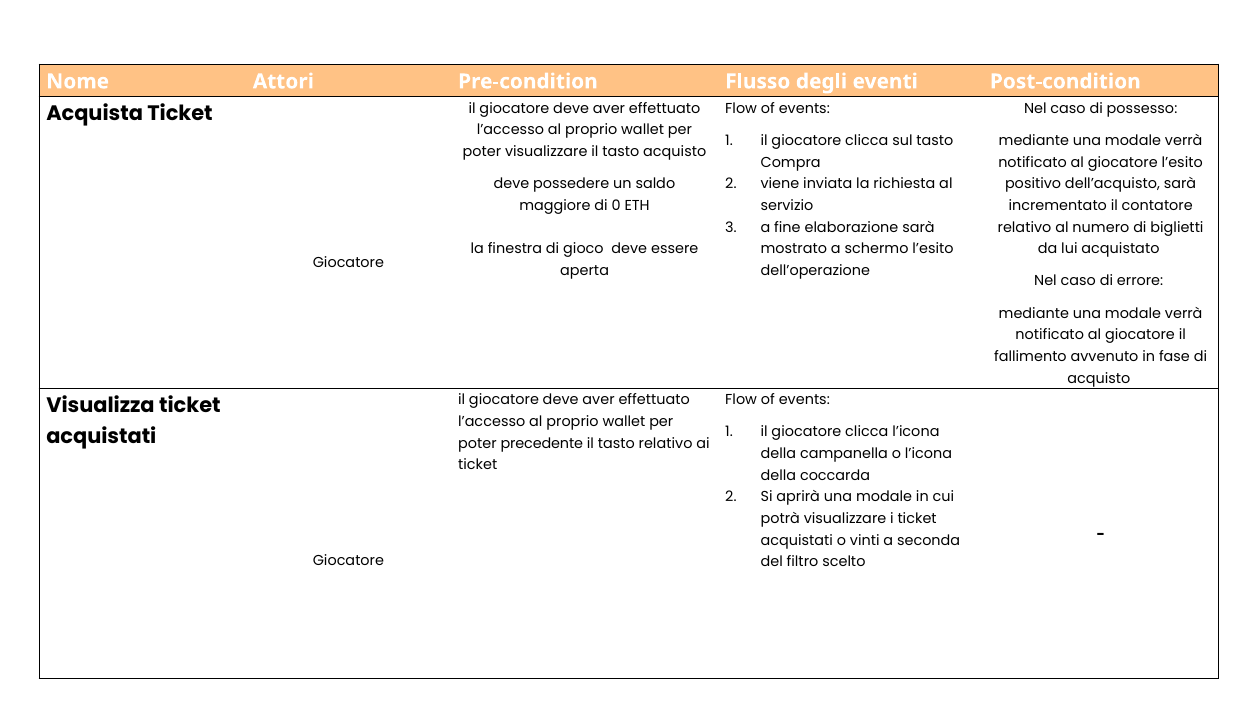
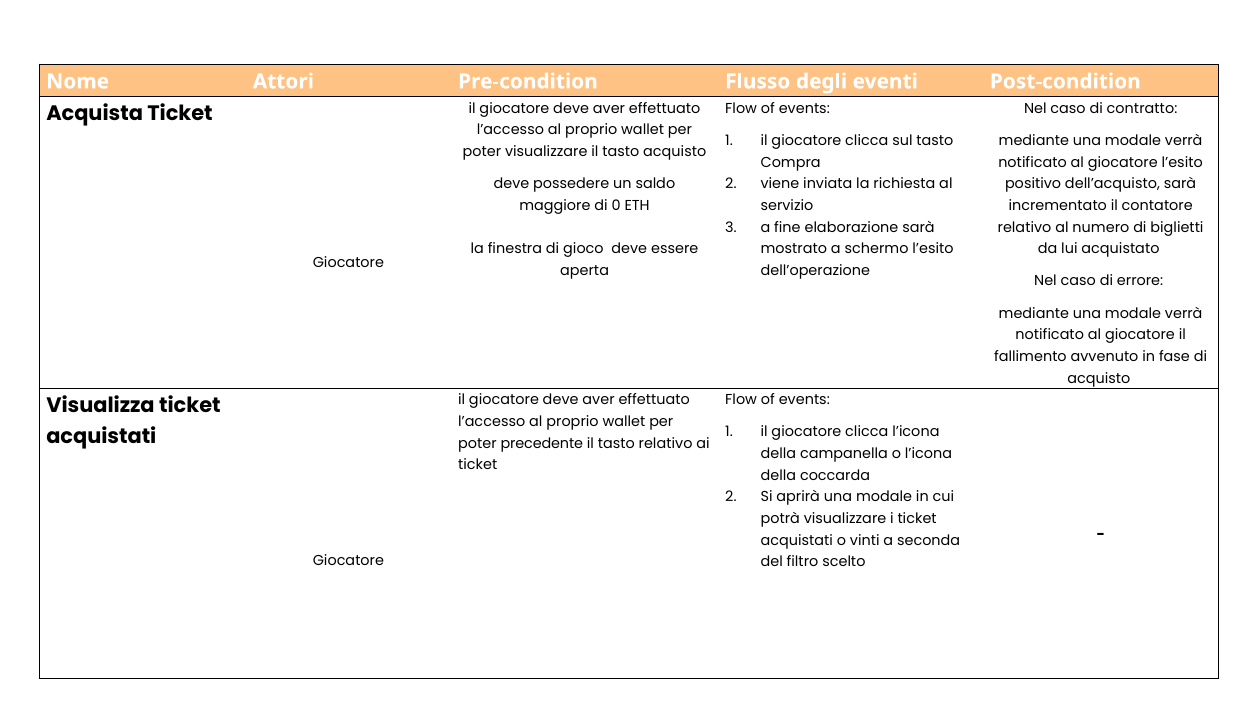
possesso: possesso -> contratto (1142, 108)
